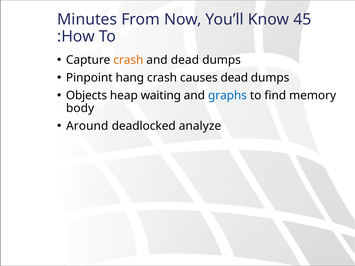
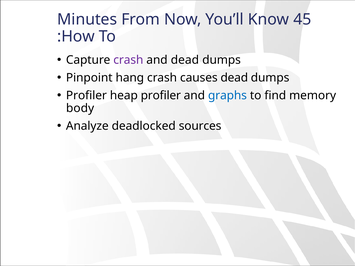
crash colour: orange -> purple (128, 60)
Objects: Objects -> Profiler (86, 96)
heap waiting: waiting -> profiler (161, 96)
Around: Around -> Analyze (87, 126)
analyze: analyze -> sources (200, 126)
